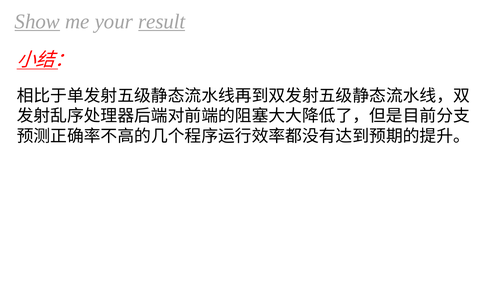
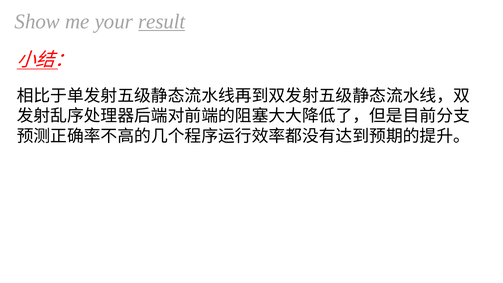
Show underline: present -> none (37, 21)
